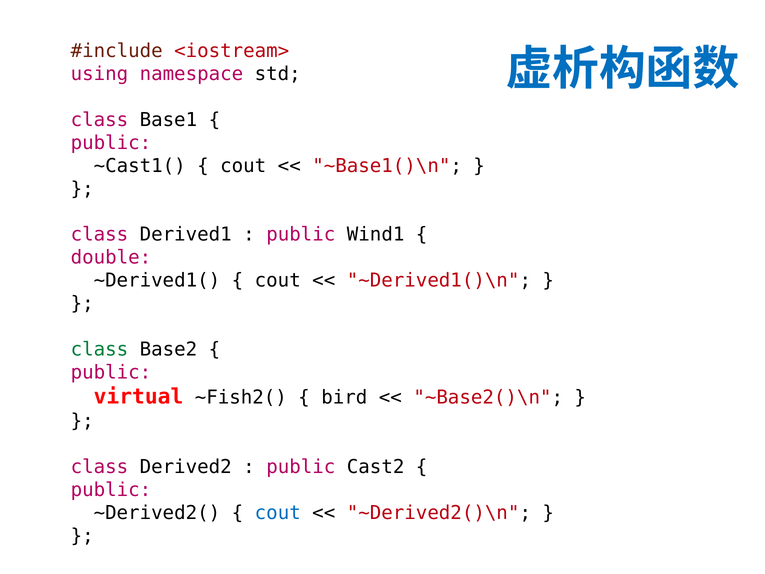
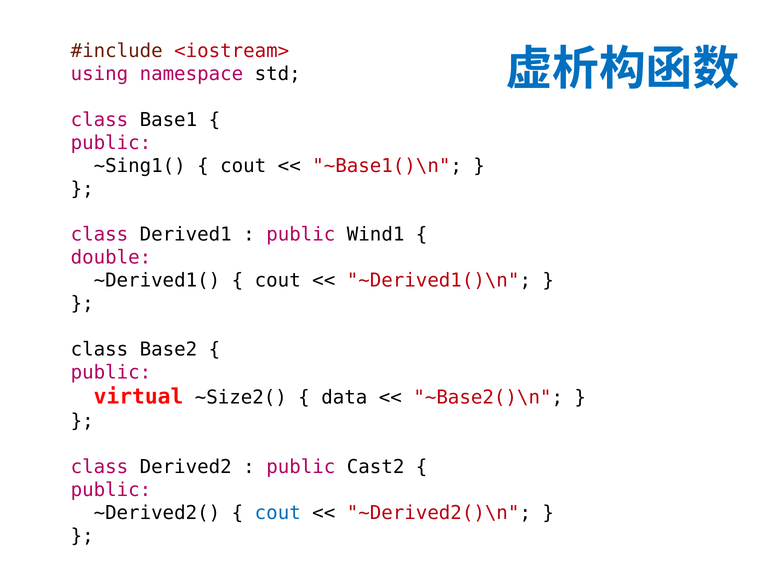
~Cast1(: ~Cast1( -> ~Sing1( (140, 166)
class colour: green -> black (99, 349)
~Fish2(: ~Fish2( -> ~Size2( (241, 397)
bird: bird -> data (344, 397)
